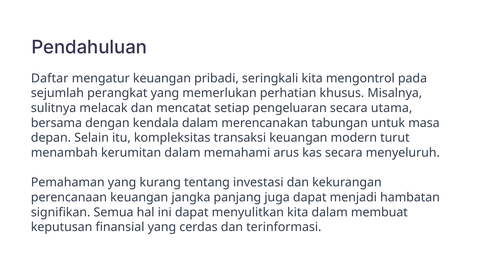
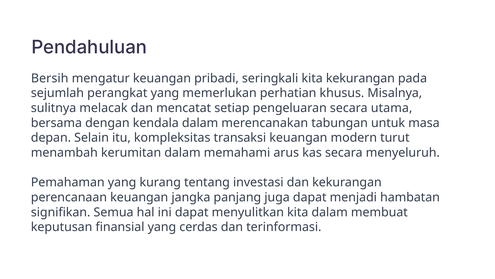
Daftar: Daftar -> Bersih (50, 78)
kita mengontrol: mengontrol -> kekurangan (360, 78)
